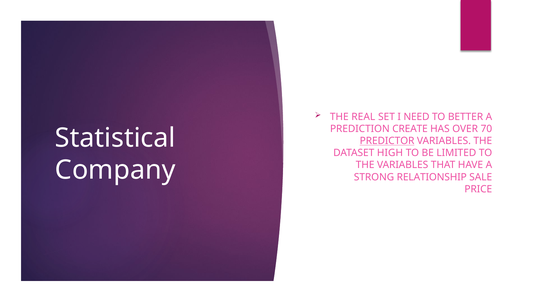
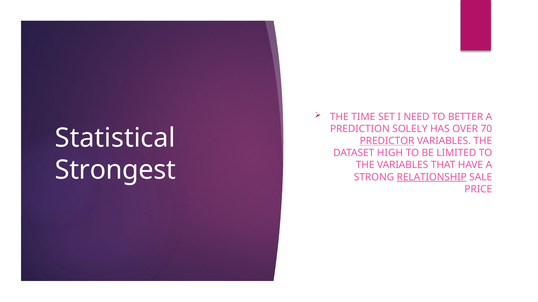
REAL: REAL -> TIME (363, 117)
CREATE: CREATE -> SOLELY (410, 129)
Company: Company -> Strongest (115, 170)
RELATIONSHIP underline: none -> present (432, 177)
